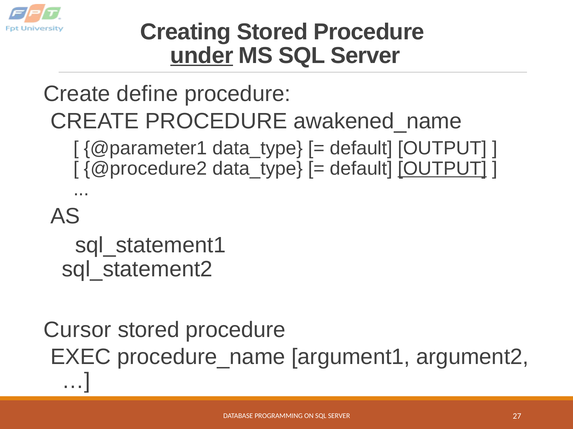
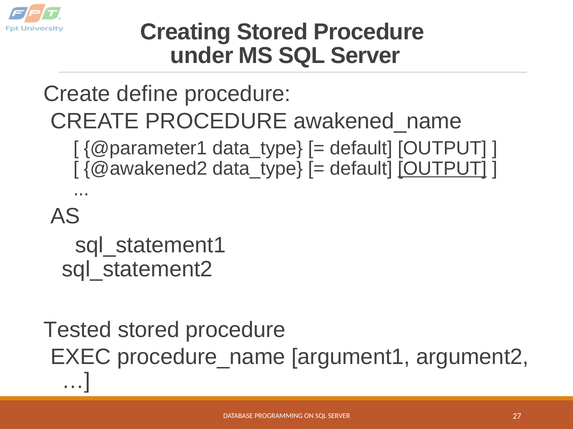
under underline: present -> none (202, 56)
@procedure2: @procedure2 -> @awakened2 (146, 169)
Cursor: Cursor -> Tested (78, 330)
